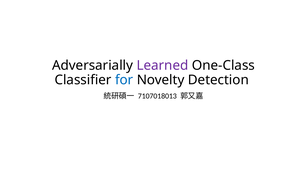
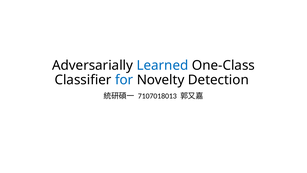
Learned colour: purple -> blue (162, 65)
